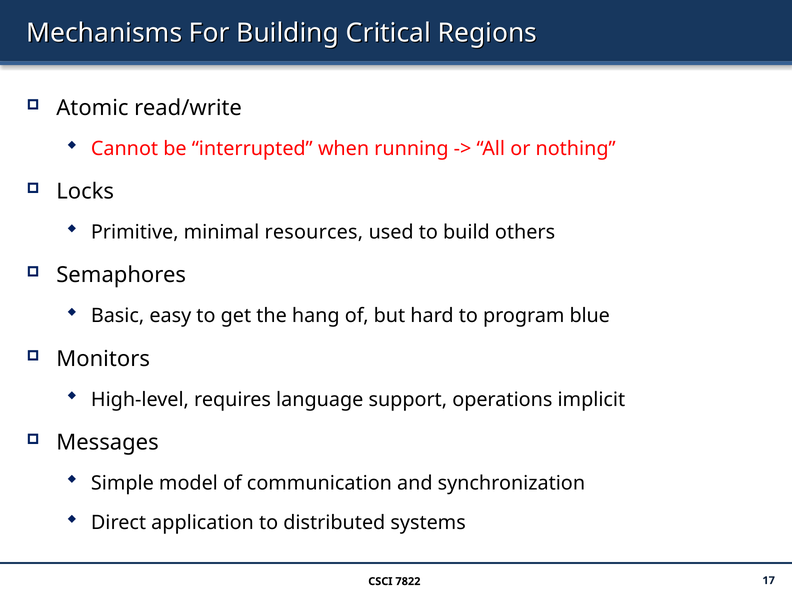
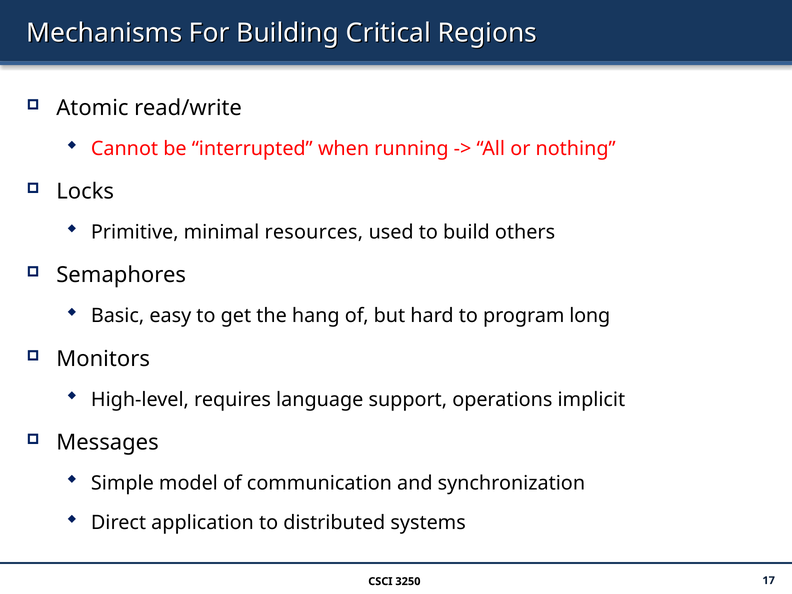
blue: blue -> long (590, 316)
7822: 7822 -> 3250 (408, 581)
